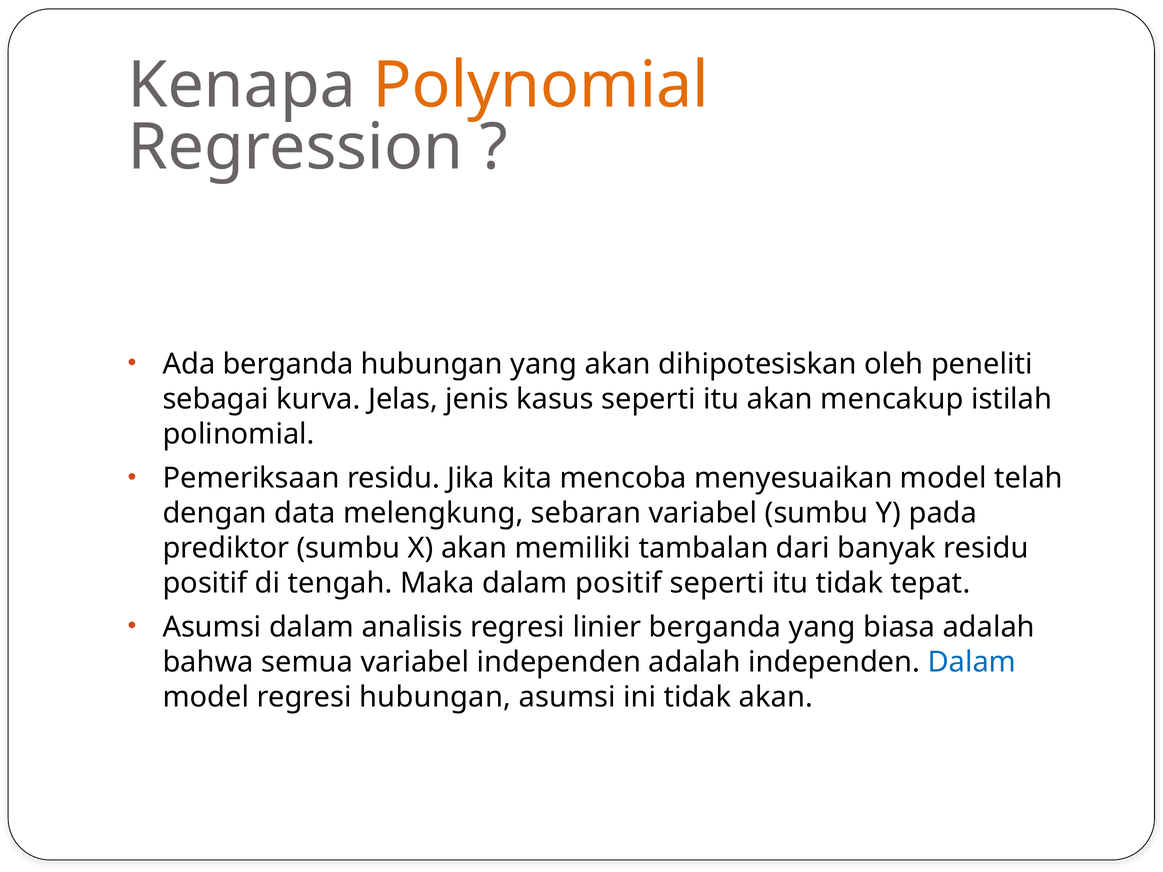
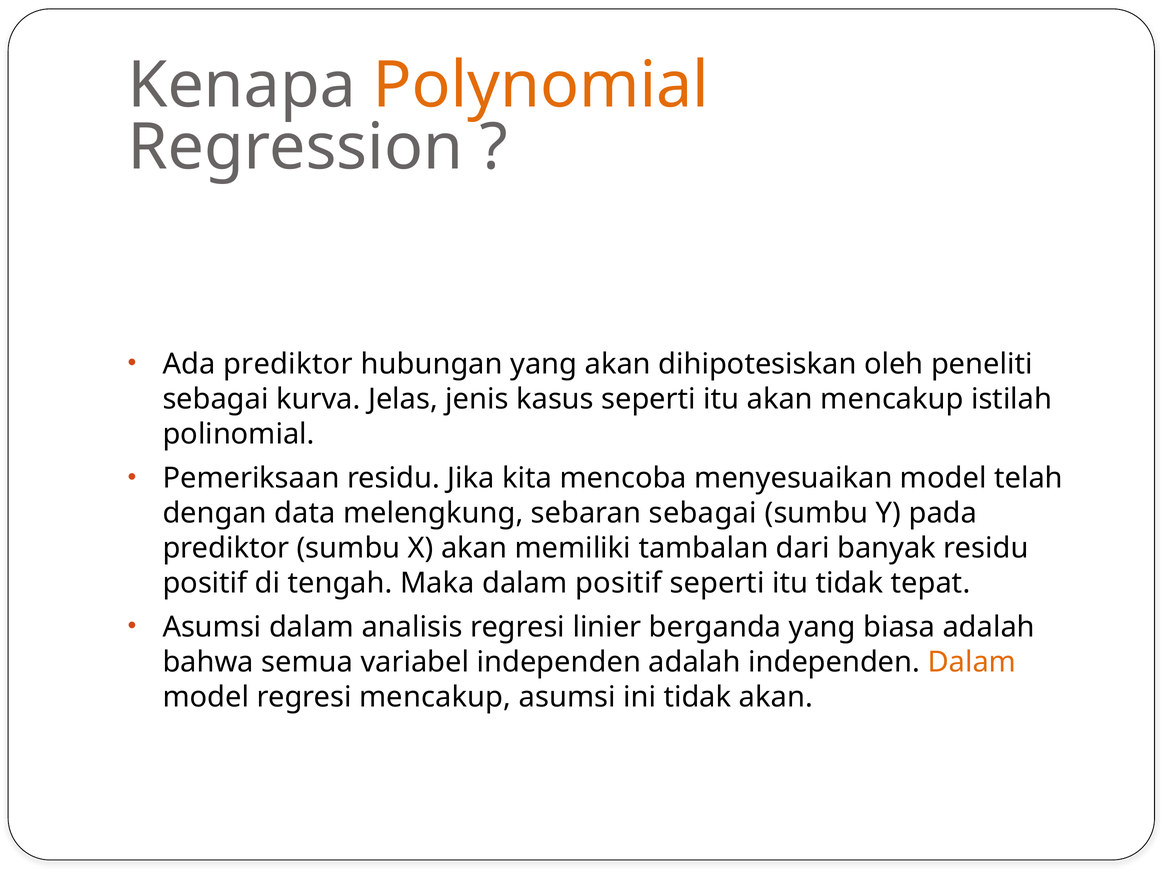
Ada berganda: berganda -> prediktor (288, 364)
sebaran variabel: variabel -> sebagai (703, 513)
Dalam colour: blue -> orange (972, 662)
regresi hubungan: hubungan -> mencakup (435, 697)
